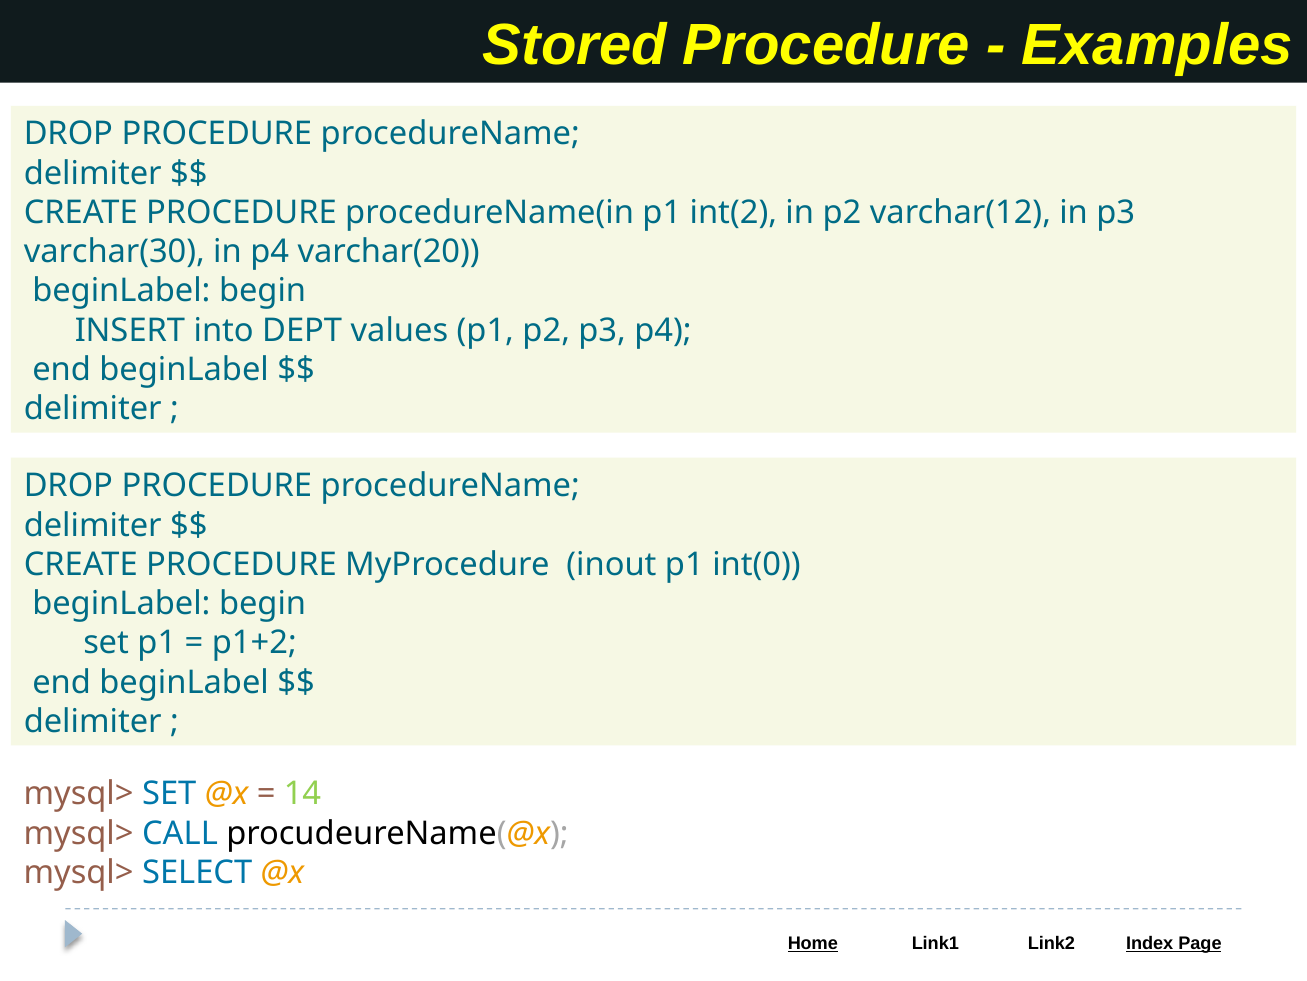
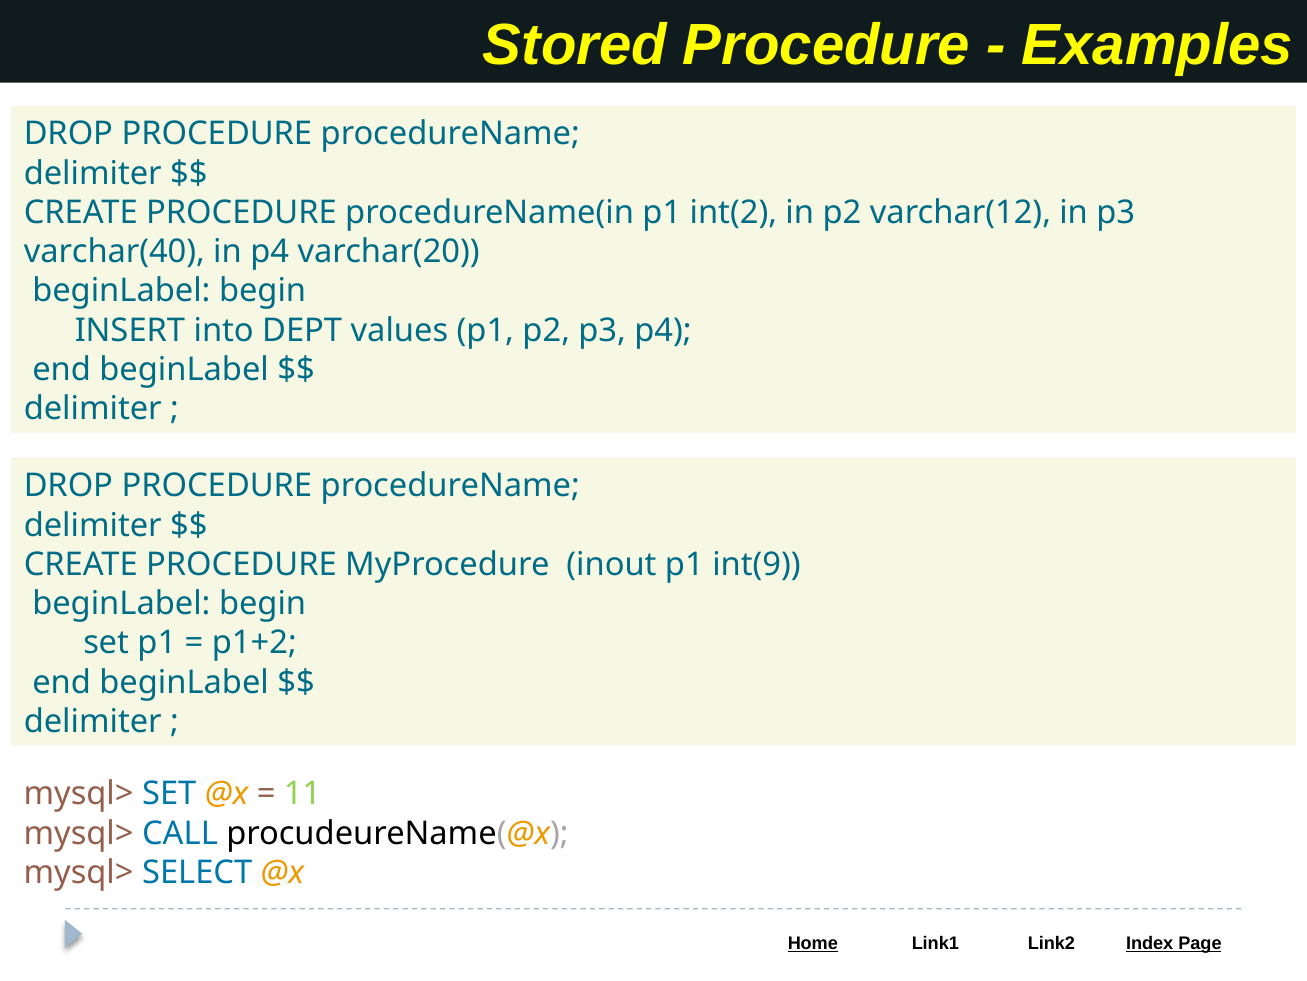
varchar(30: varchar(30 -> varchar(40 (114, 252)
int(0: int(0 -> int(9 (756, 564)
14: 14 -> 11 (302, 793)
